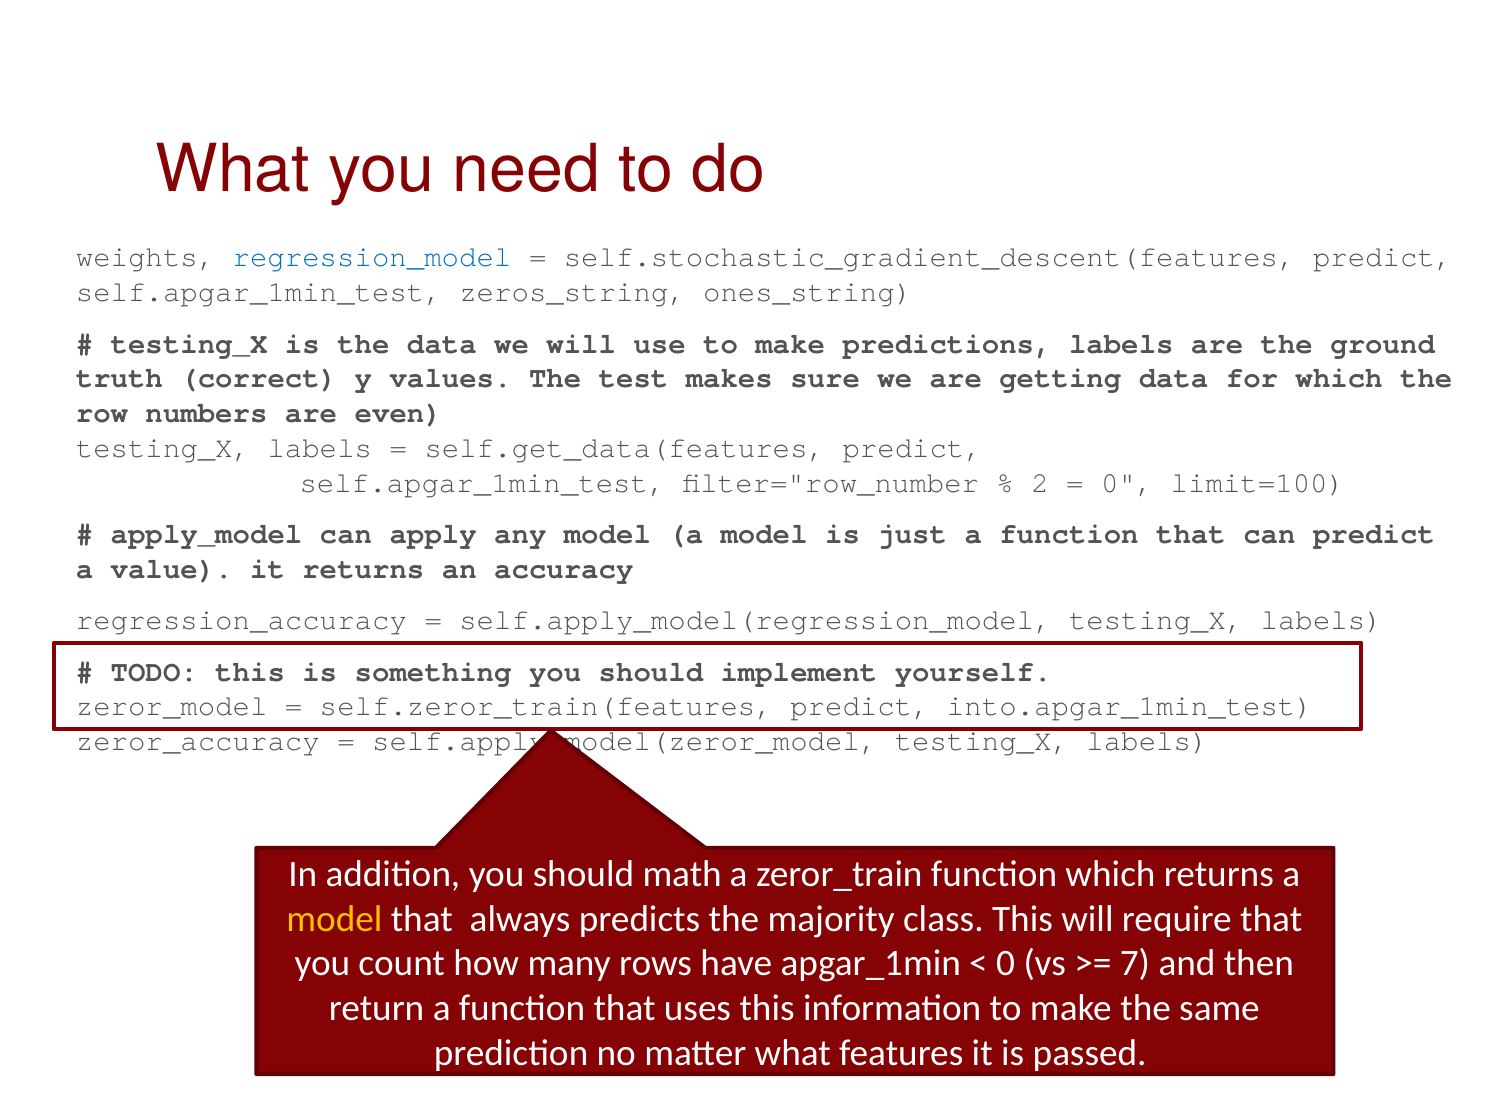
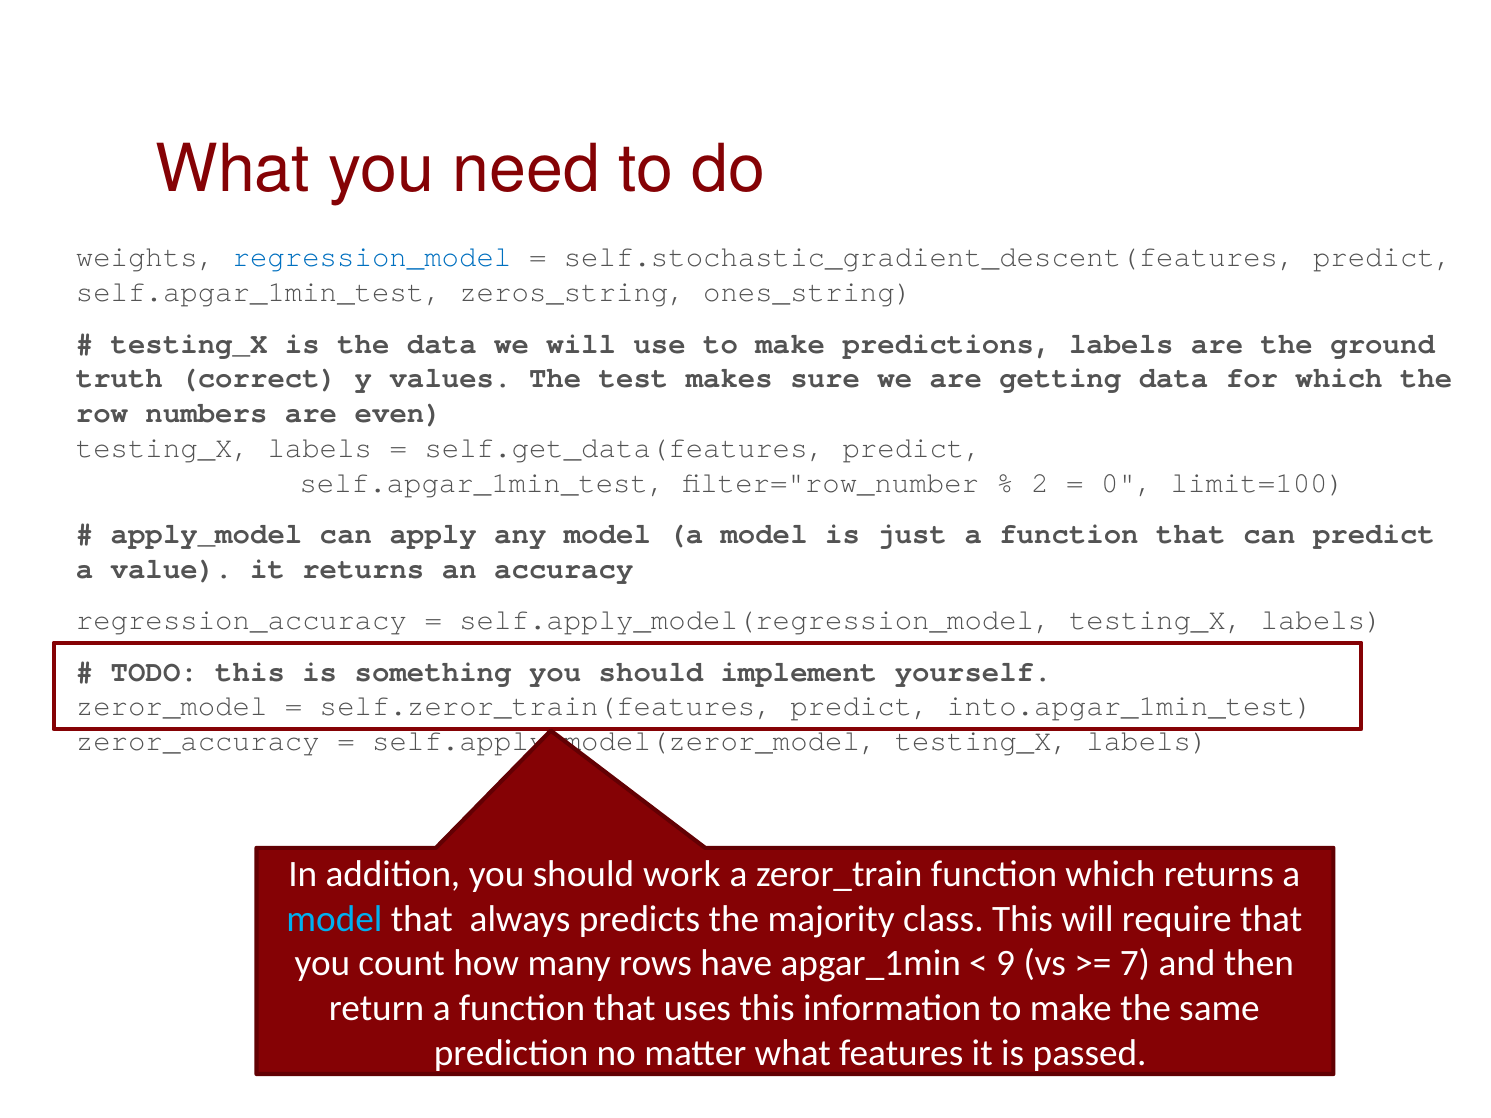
math: math -> work (682, 874)
model colour: yellow -> light blue (334, 919)
0: 0 -> 9 (1006, 964)
